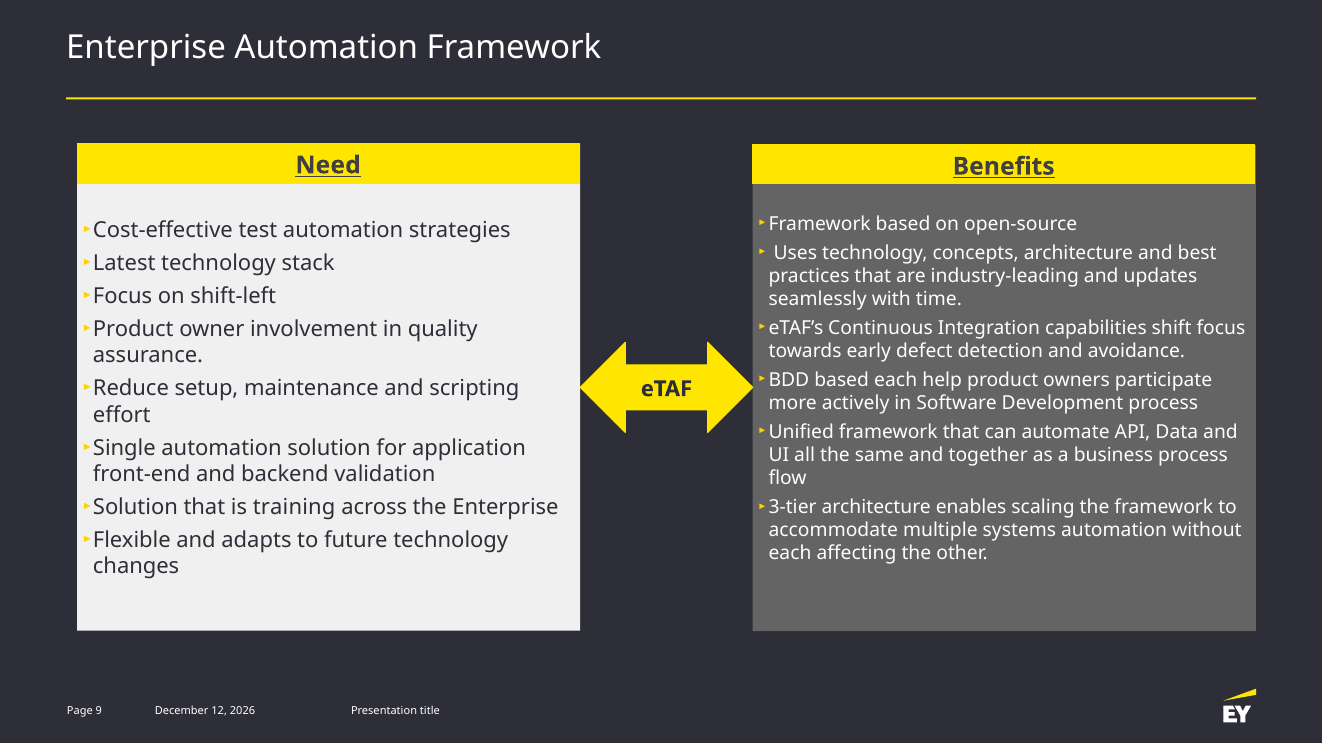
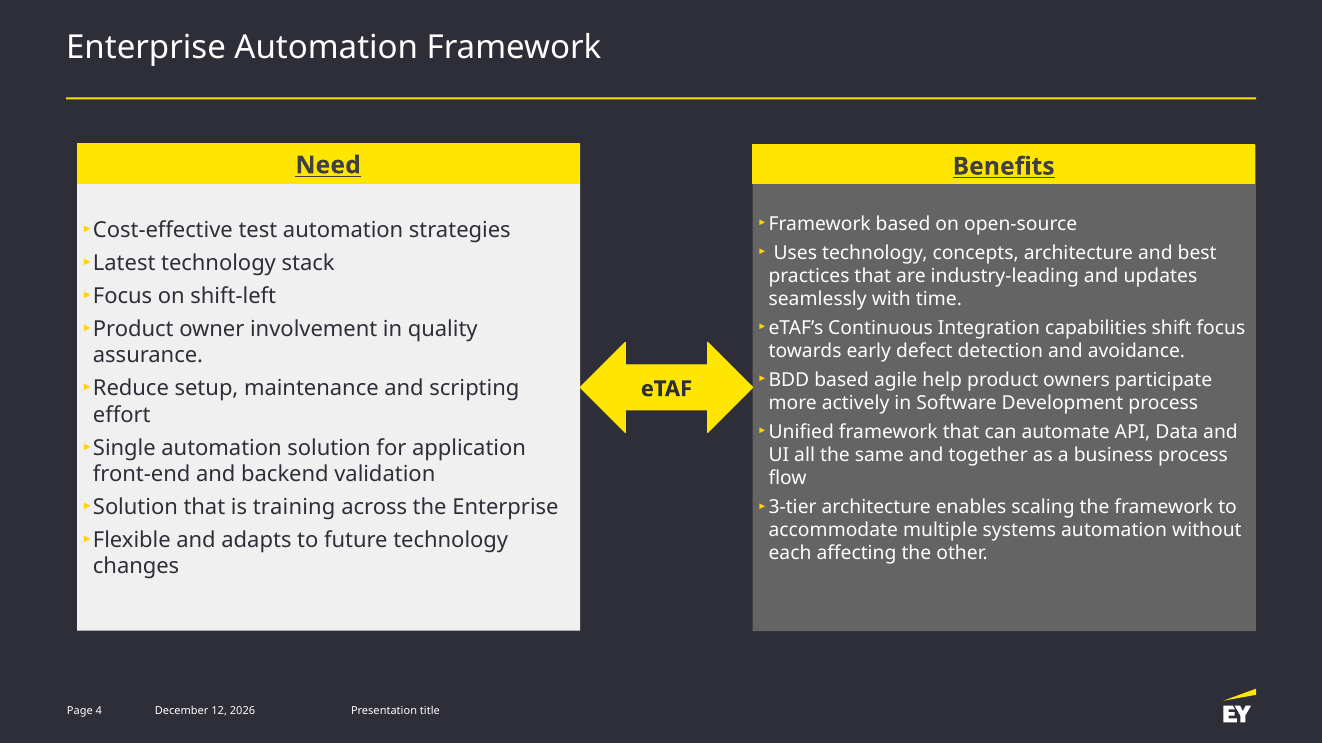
based each: each -> agile (896, 380)
9: 9 -> 4 (99, 711)
